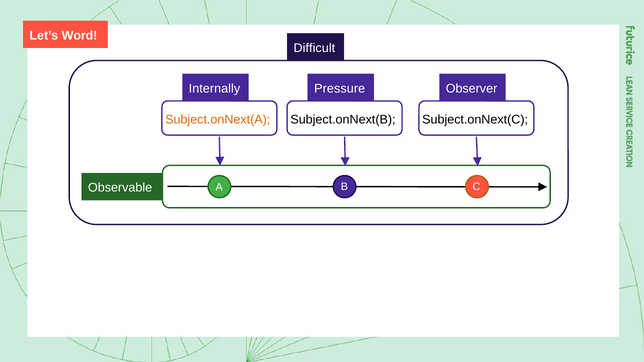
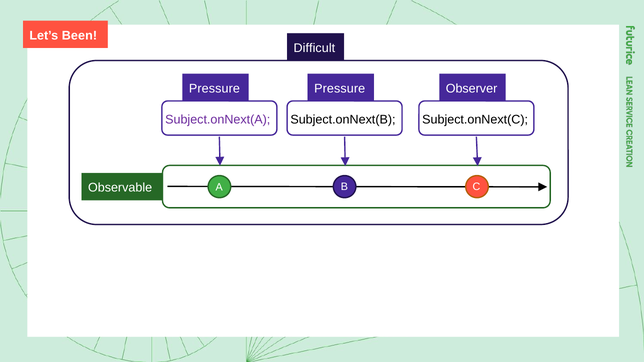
Word: Word -> Been (79, 36)
Internally: Internally -> Pressure (214, 89)
Subject.onNext(A colour: orange -> purple (218, 120)
